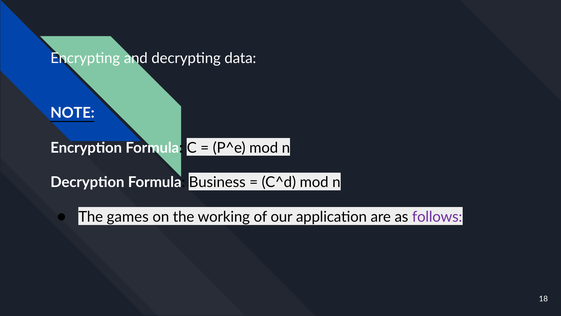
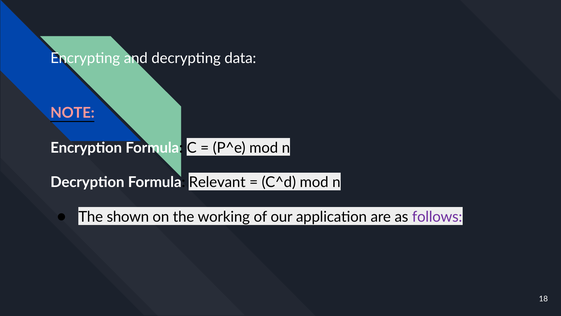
NOTE colour: white -> pink (72, 113)
Business: Business -> Relevant (217, 182)
games: games -> shown (128, 217)
